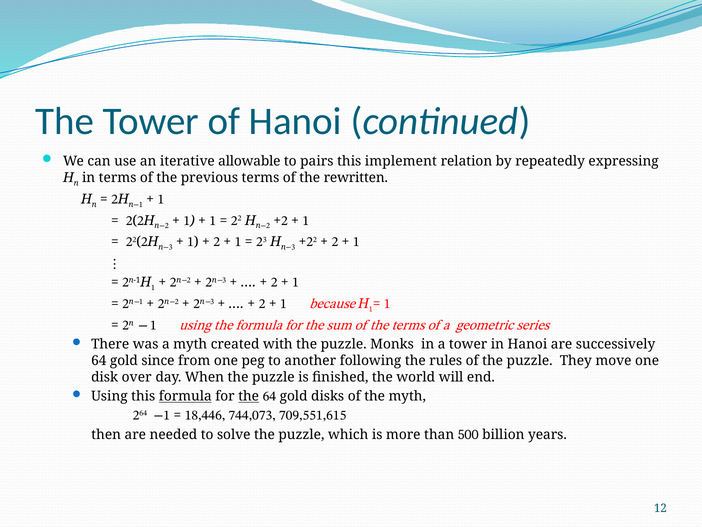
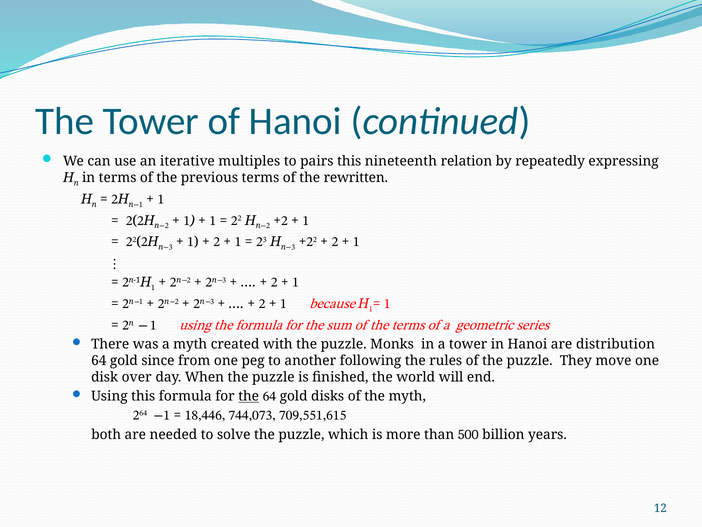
allowable: allowable -> multiples (249, 161)
implement: implement -> nineteenth (401, 161)
successively: successively -> distribution (615, 344)
formula underline: present -> none (185, 396)
then: then -> both (106, 434)
